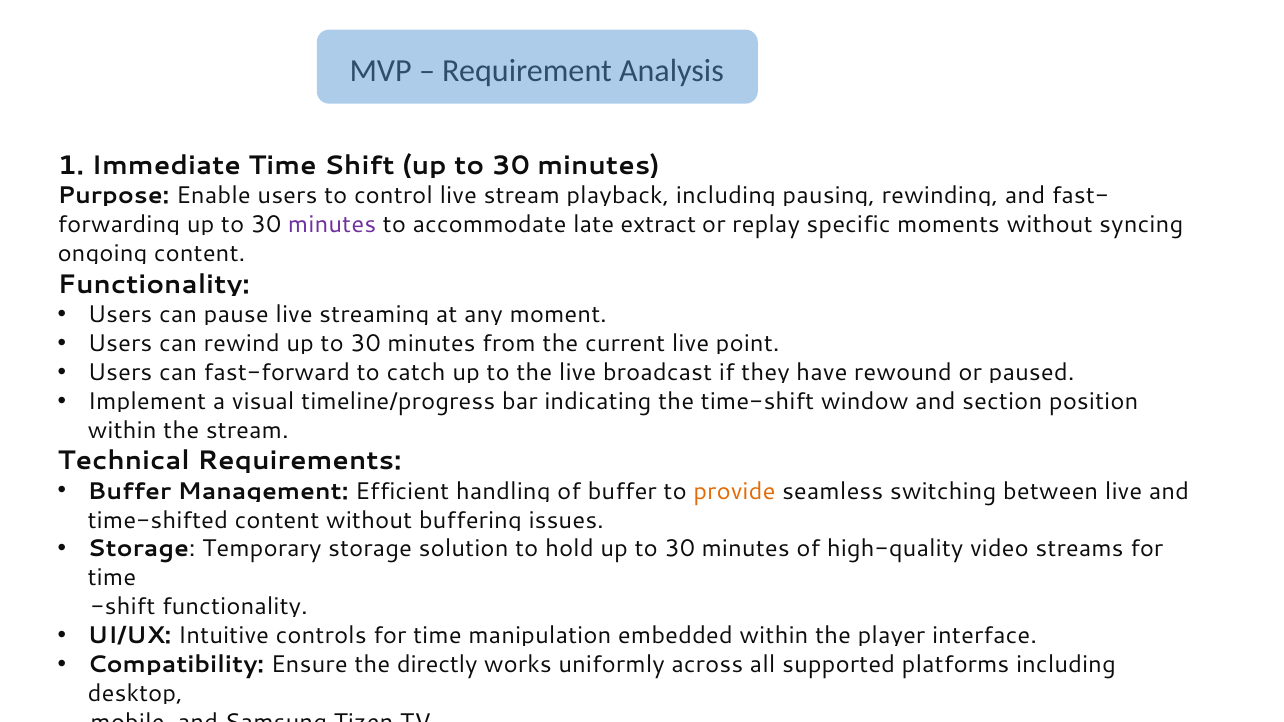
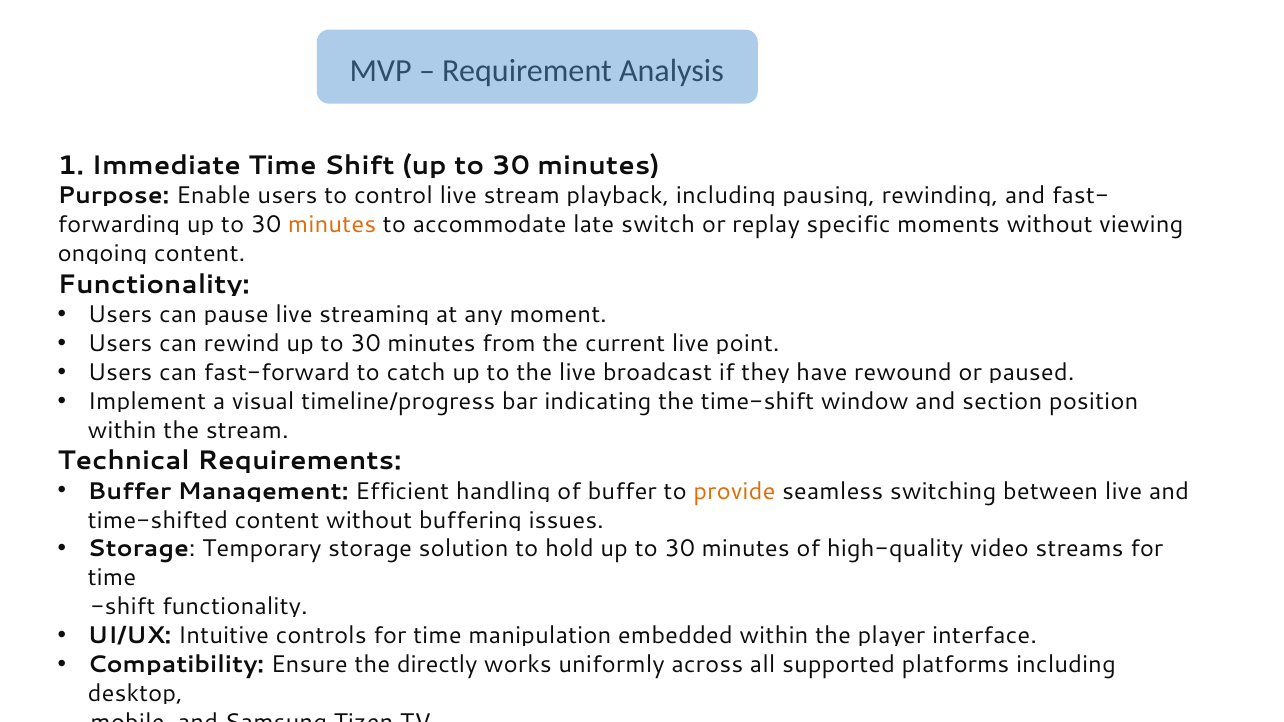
minutes colour: purple -> orange (332, 225)
extract: extract -> switch (658, 225)
syncing: syncing -> viewing (1141, 225)
